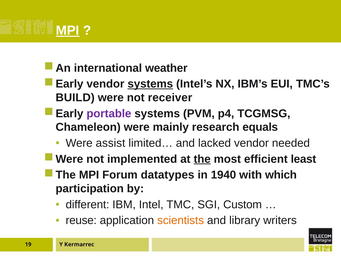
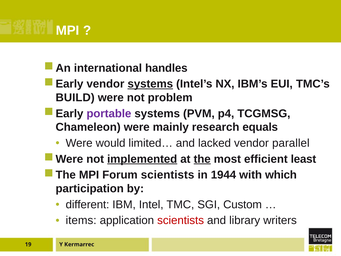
MPI underline: present -> none (68, 30)
weather: weather -> handles (166, 68)
receiver: receiver -> problem (170, 98)
assist: assist -> would (111, 143)
needed: needed -> parallel (291, 143)
implemented underline: none -> present (142, 159)
Forum datatypes: datatypes -> scientists (168, 175)
1940: 1940 -> 1944 (223, 175)
reuse: reuse -> items (81, 220)
scientists colour: orange -> red (181, 220)
